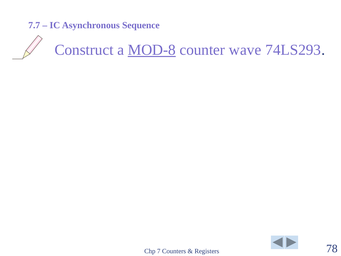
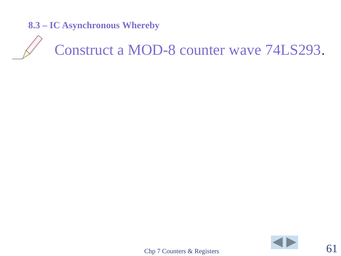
7.7: 7.7 -> 8.3 (34, 25)
Sequence: Sequence -> Whereby (141, 25)
MOD-8 underline: present -> none (152, 50)
78: 78 -> 61 (332, 248)
